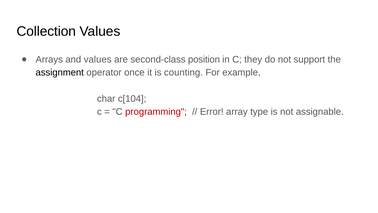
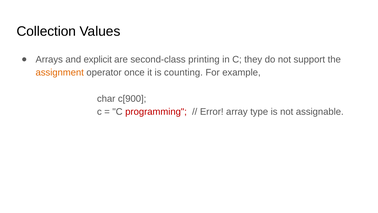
and values: values -> explicit (98, 59)
position: position -> printing (204, 59)
assignment colour: black -> orange (60, 72)
c[104: c[104 -> c[900 (132, 99)
